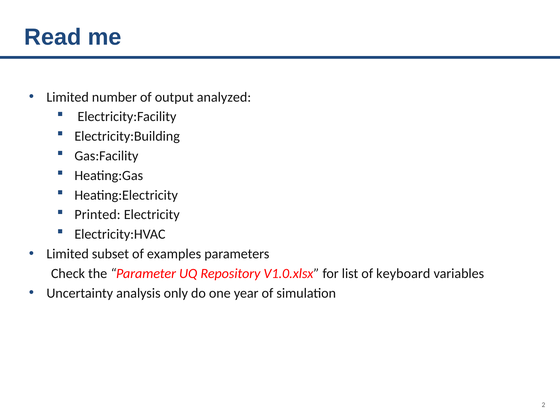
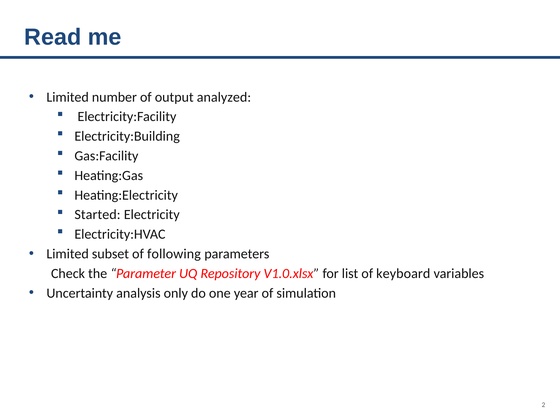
Printed: Printed -> Started (98, 215)
examples: examples -> following (174, 254)
